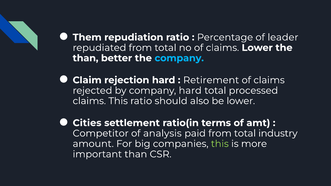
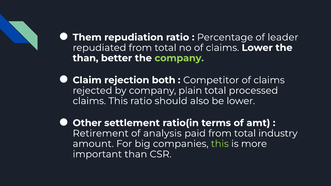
company colour: light blue -> light green (179, 58)
rejection hard: hard -> both (164, 80)
Retirement: Retirement -> Competitor (211, 80)
company hard: hard -> plain (190, 91)
Cities: Cities -> Other (87, 123)
Competitor: Competitor -> Retirement (101, 133)
